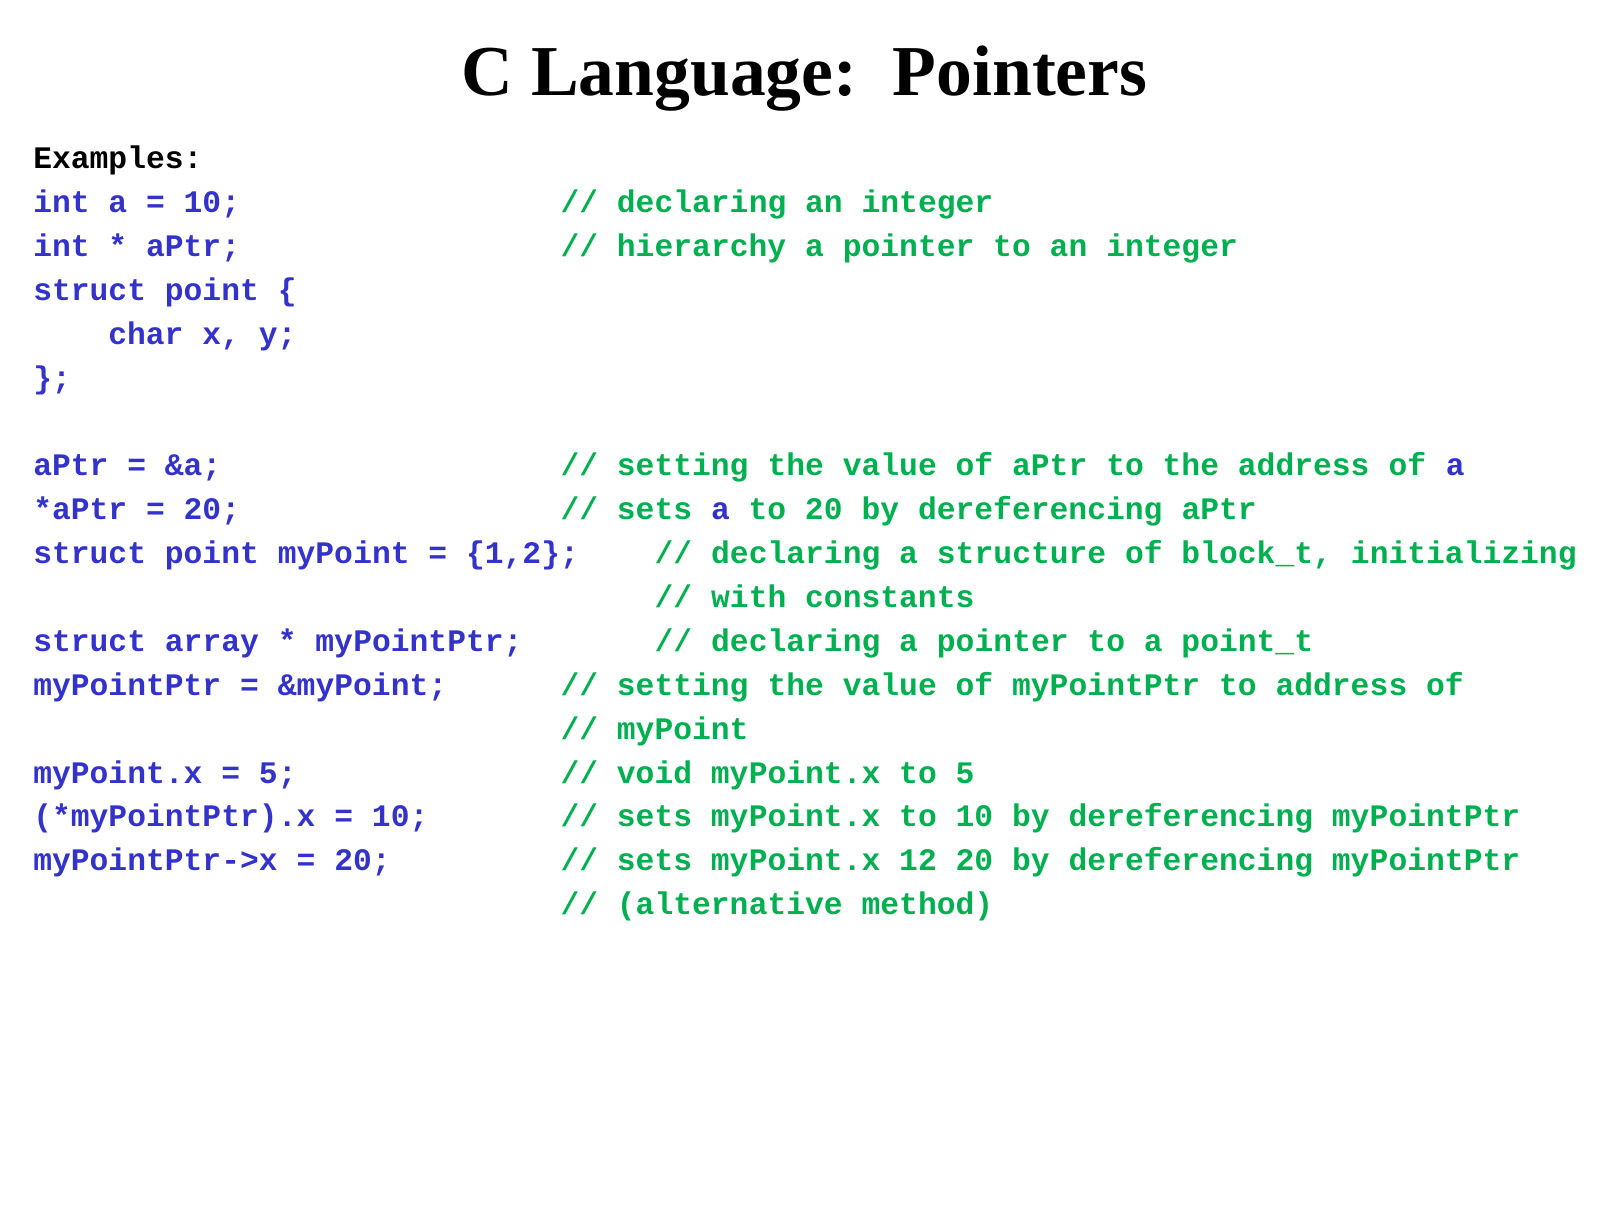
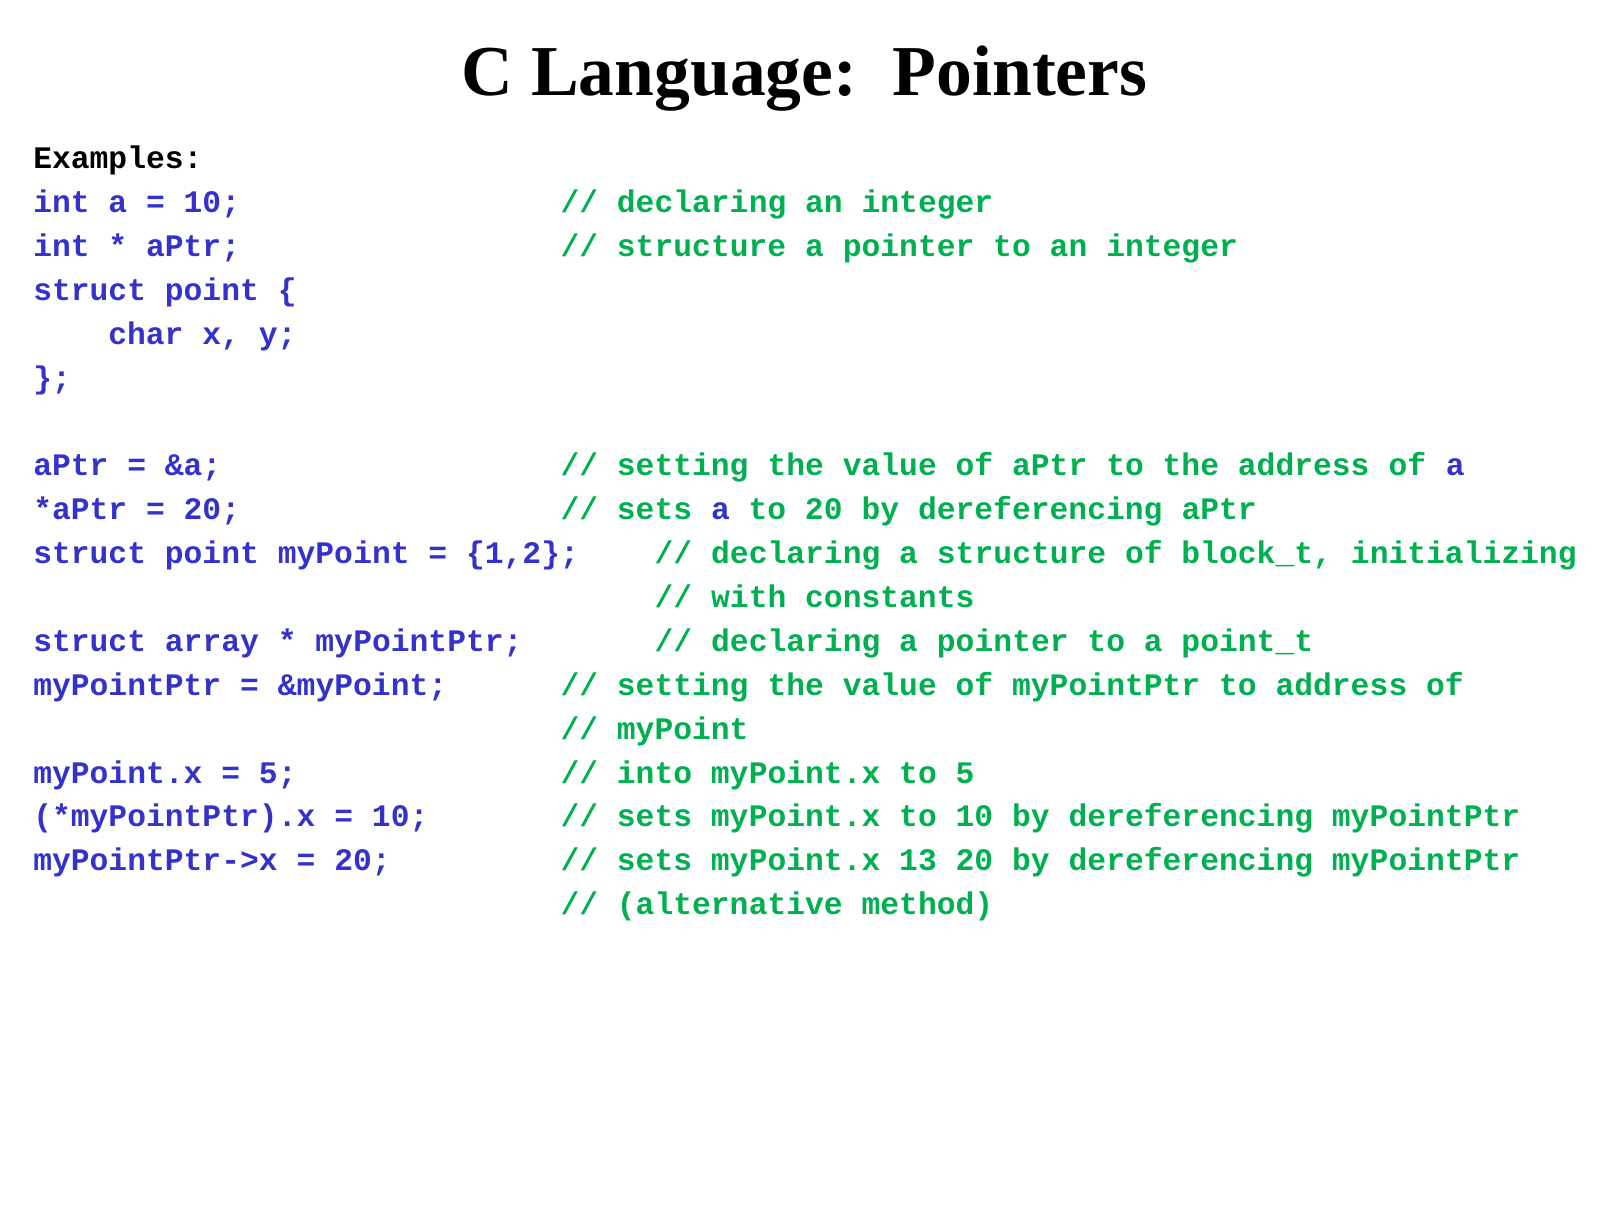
hierarchy: hierarchy -> structure (702, 246)
void: void -> into (655, 772)
12: 12 -> 13 (918, 860)
